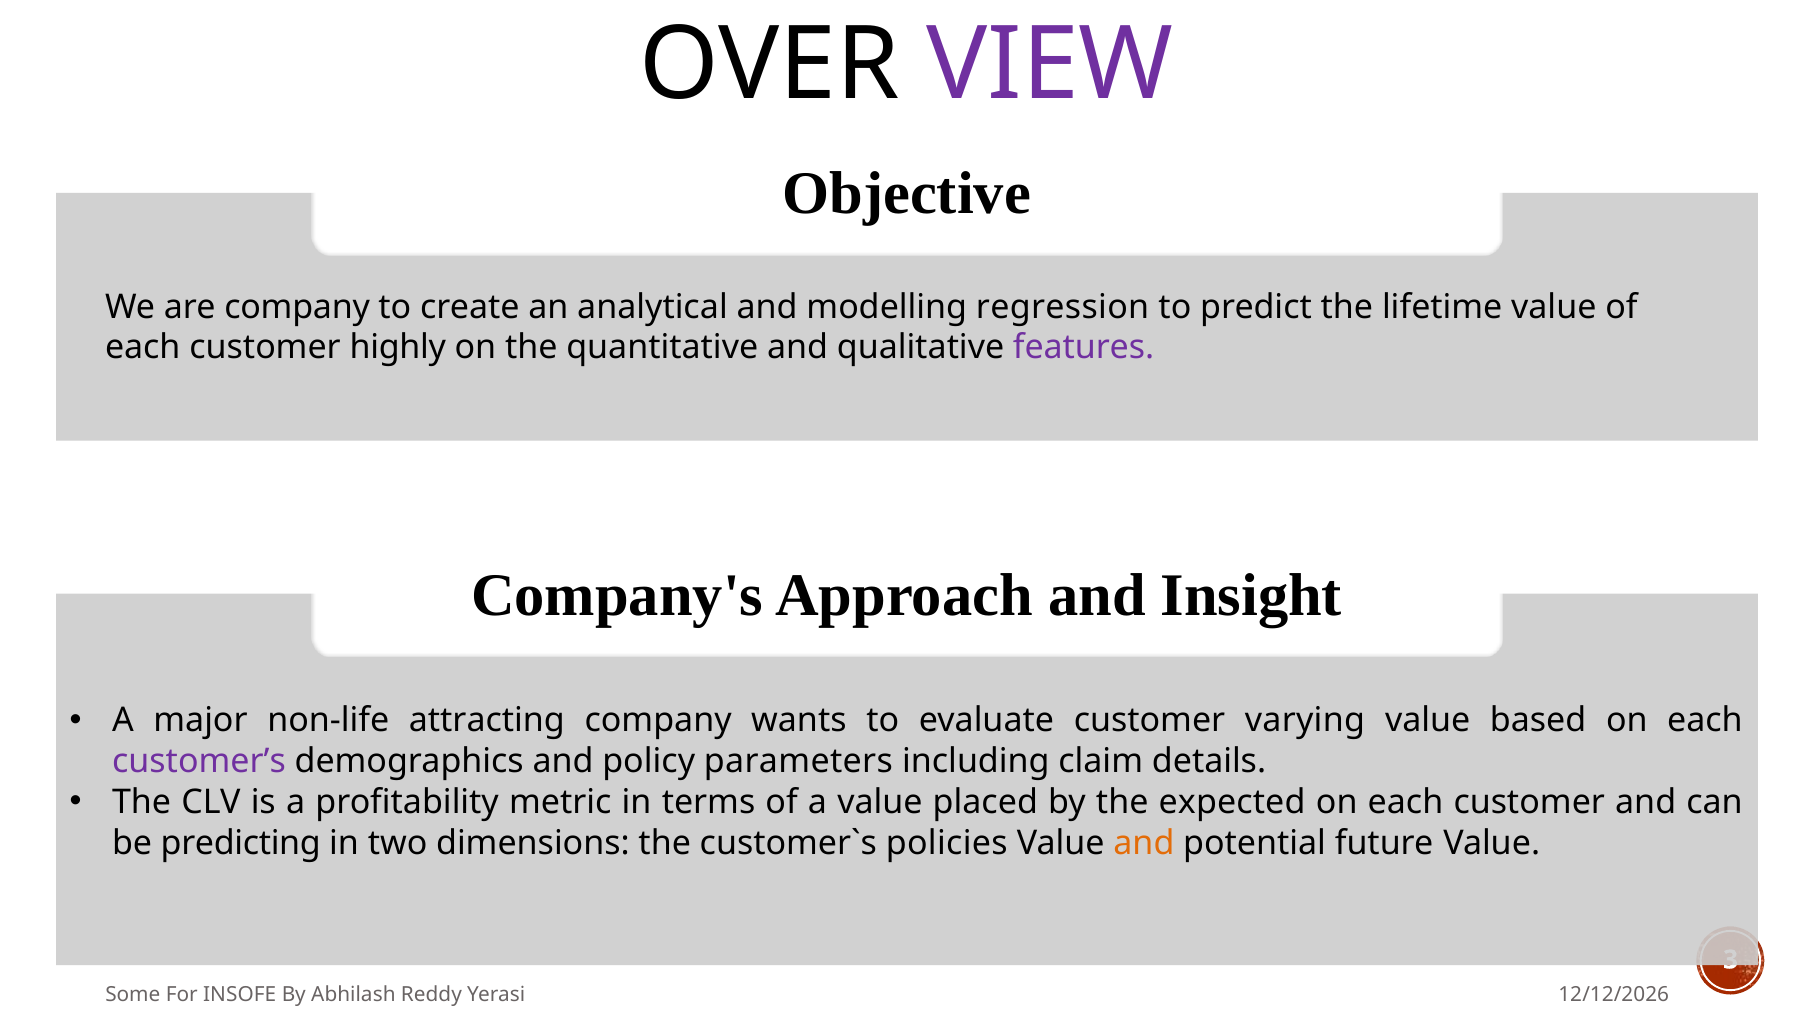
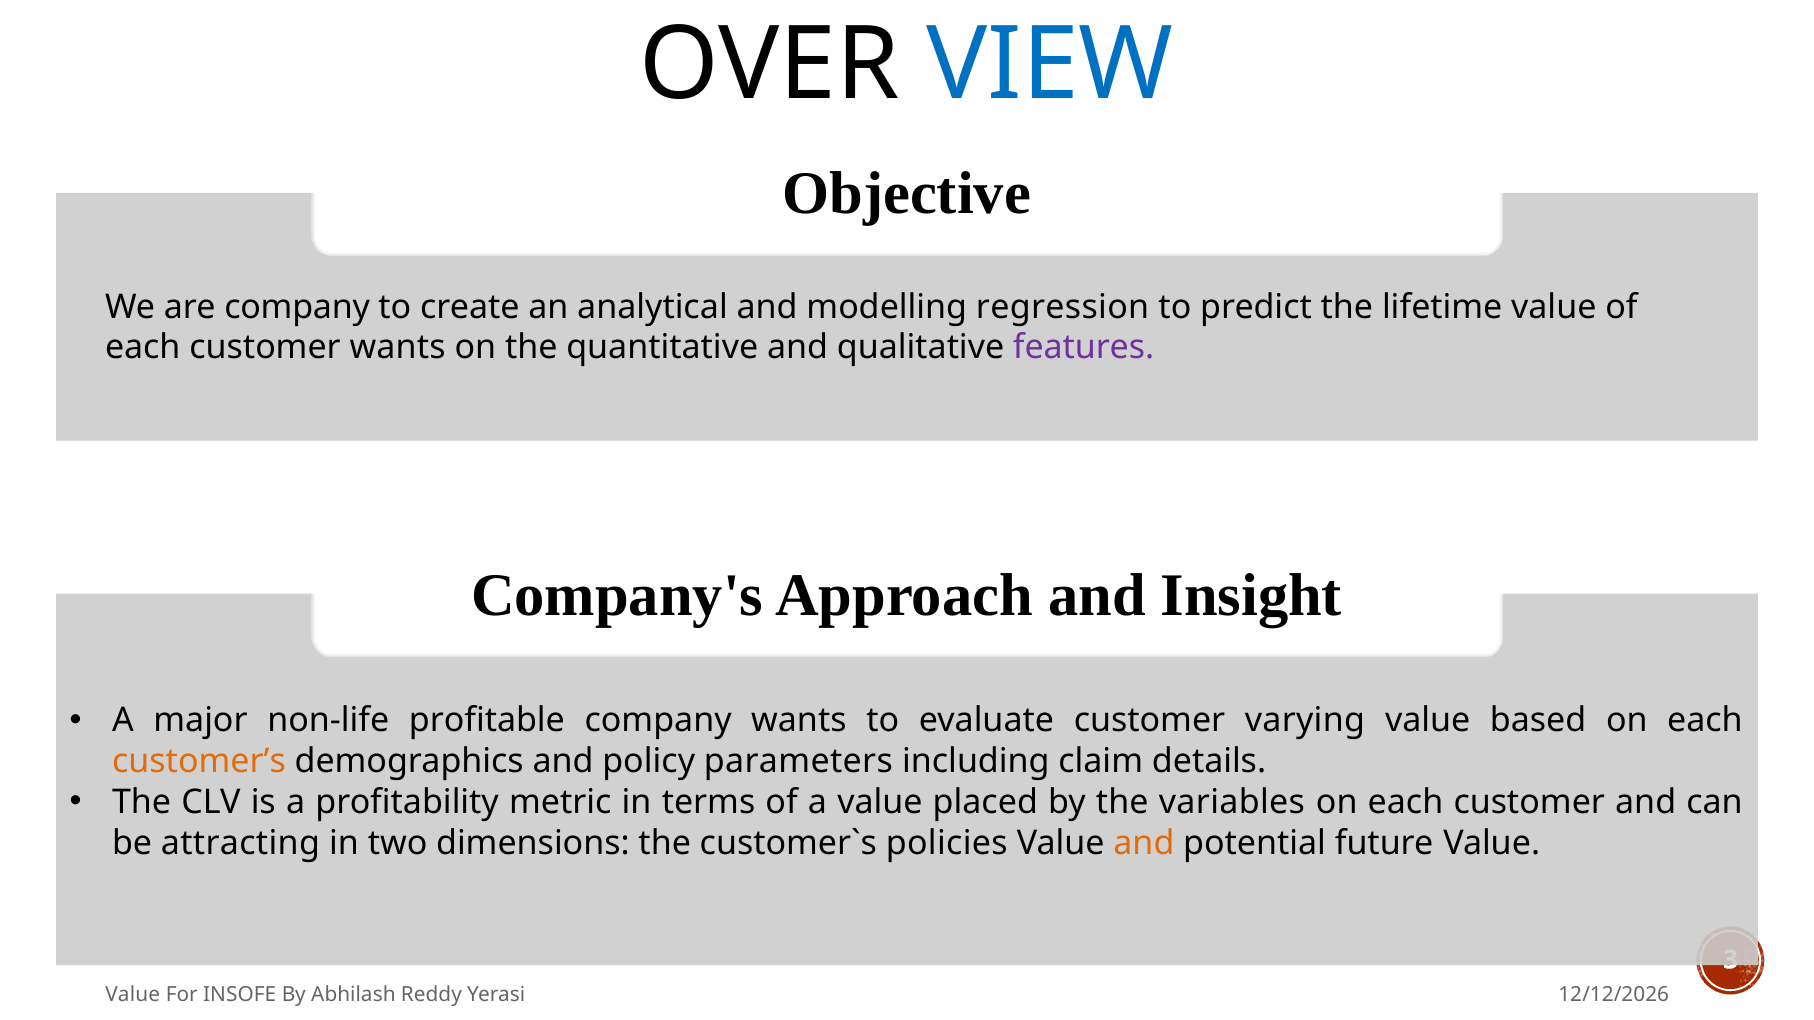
VIEW colour: purple -> blue (1050, 65)
customer highly: highly -> wants (398, 348)
attracting: attracting -> profitable (487, 721)
customer’s colour: purple -> orange (199, 762)
expected: expected -> variables (1232, 803)
predicting: predicting -> attracting (240, 843)
Some: Some -> Value (133, 995)
